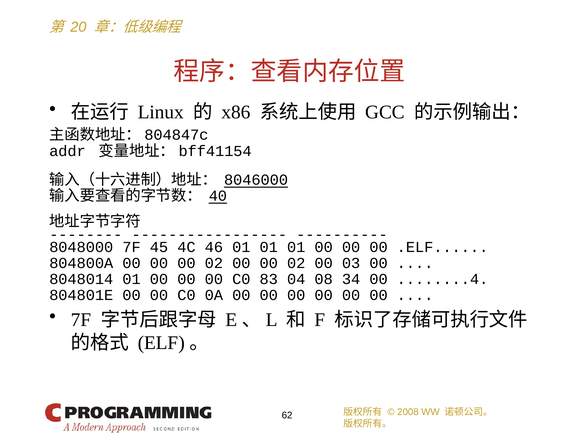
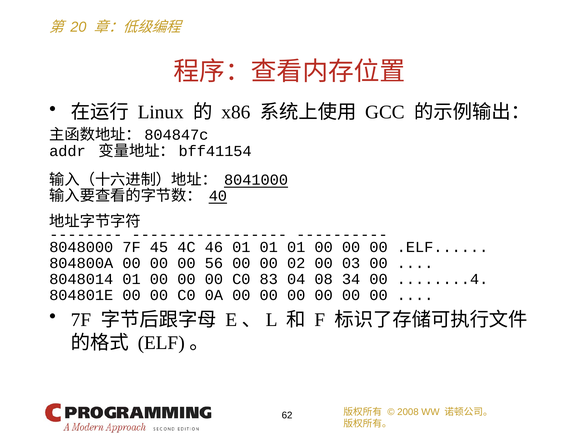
8046000: 8046000 -> 8041000 (256, 180)
00 00 00 02: 02 -> 56 (214, 263)
